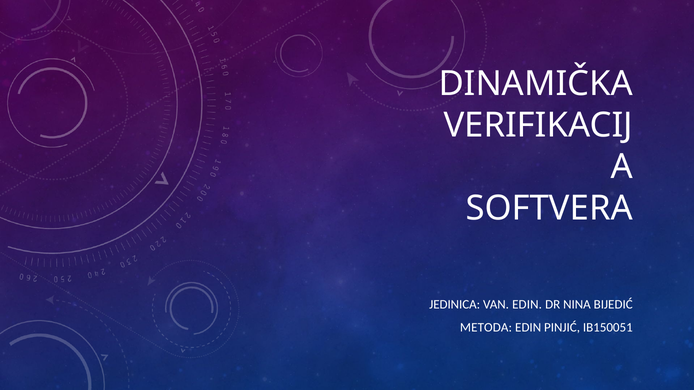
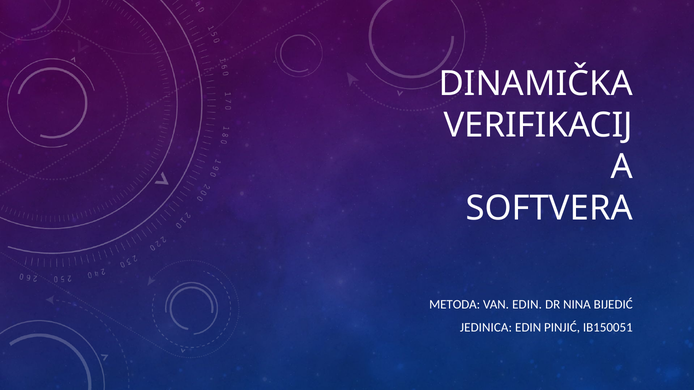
JEDINICA: JEDINICA -> METODA (455, 305)
METODA: METODA -> JEDINICA (486, 328)
